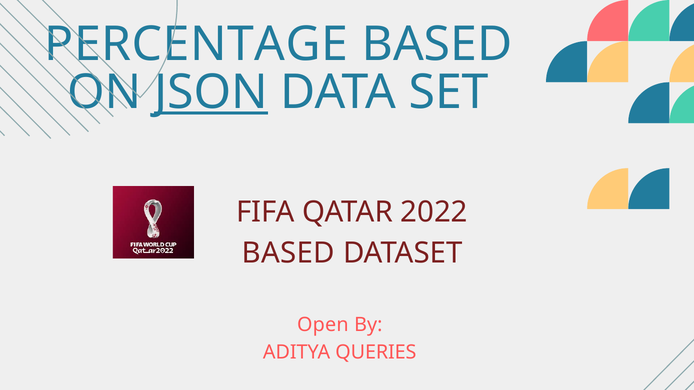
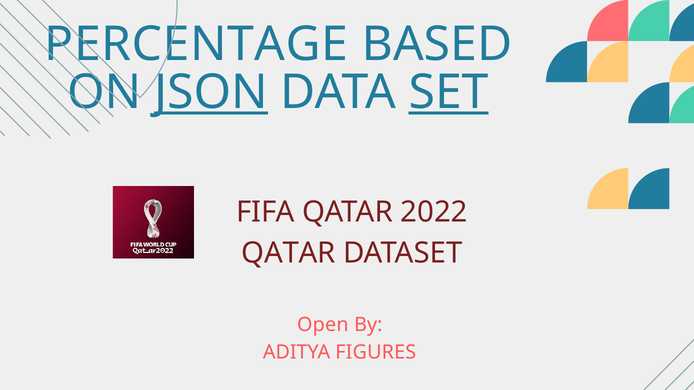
SET underline: none -> present (449, 92)
BASED: BASED -> QATAR (288, 253)
QUERIES: QUERIES -> FIGURES (376, 353)
